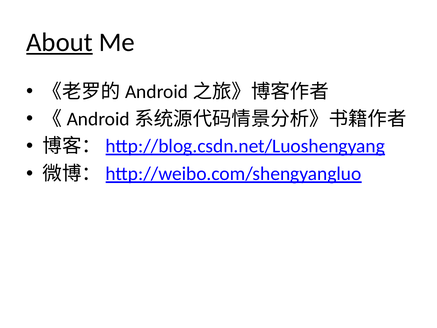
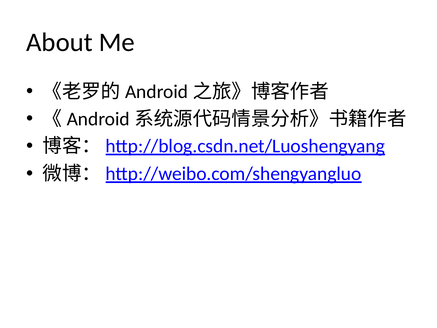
About underline: present -> none (59, 42)
